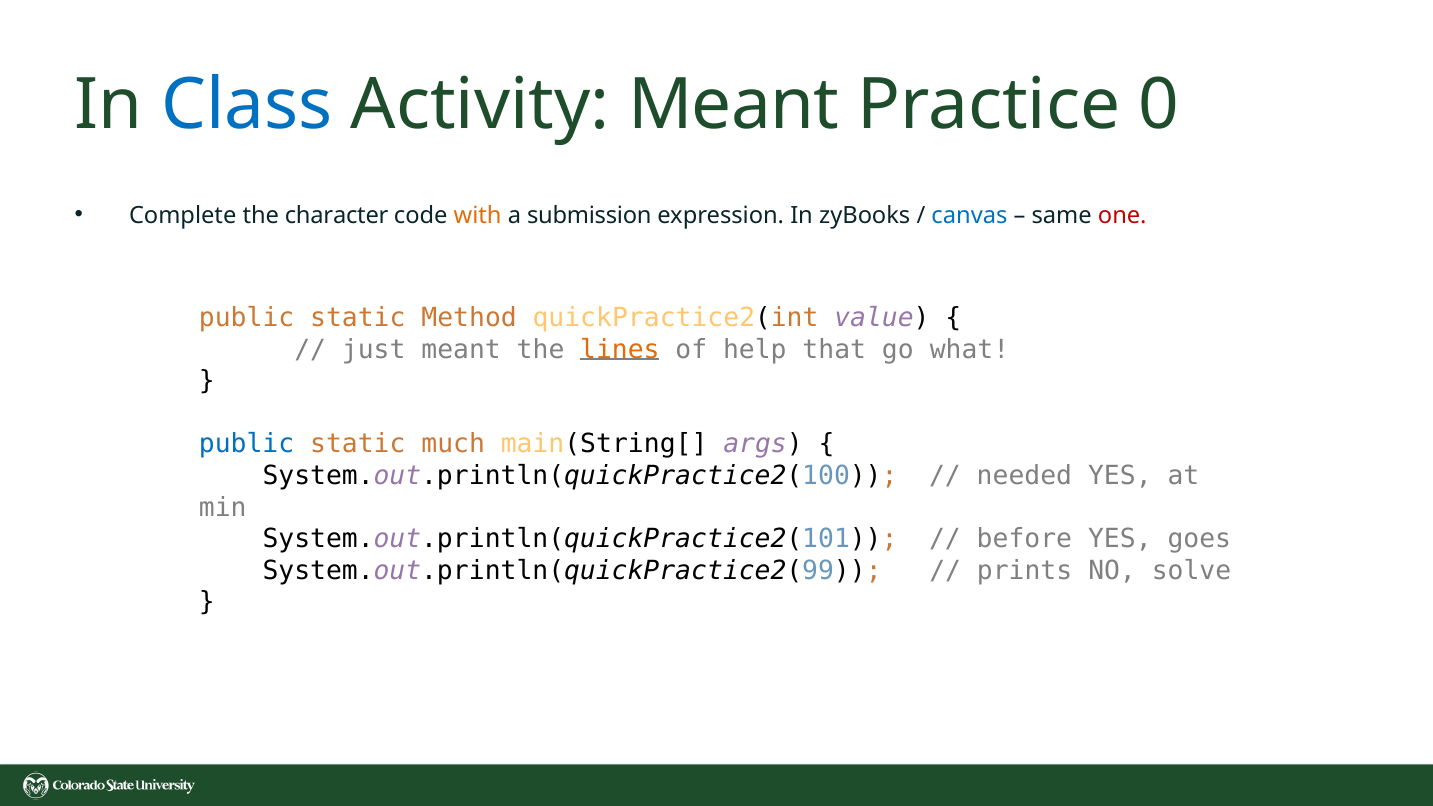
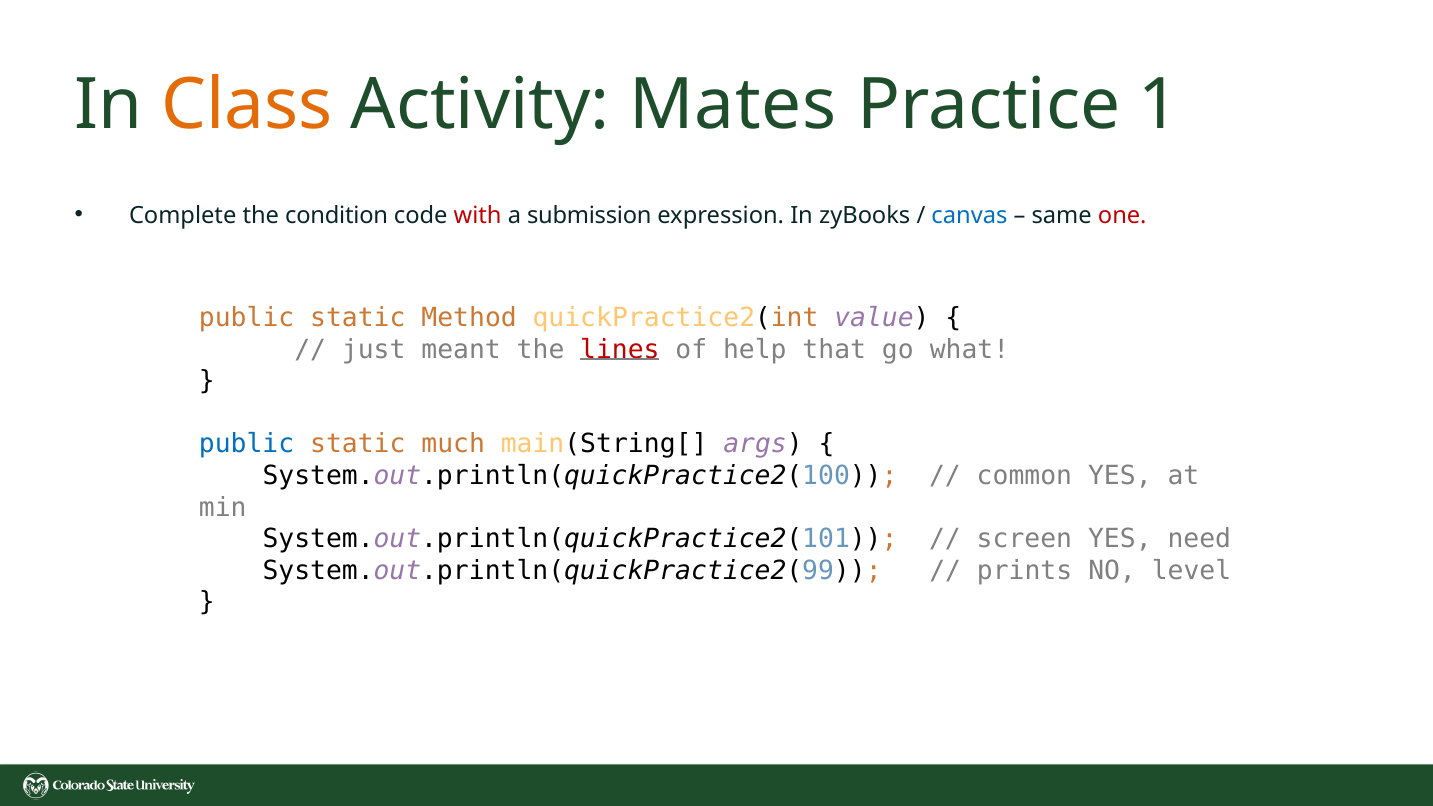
Class colour: blue -> orange (247, 105)
Activity Meant: Meant -> Mates (733, 105)
0: 0 -> 1 (1159, 105)
character: character -> condition (337, 215)
with colour: orange -> red (478, 215)
lines colour: orange -> red (620, 349)
needed: needed -> common (1024, 476)
before: before -> screen (1024, 539)
goes: goes -> need (1199, 539)
solve: solve -> level (1191, 571)
